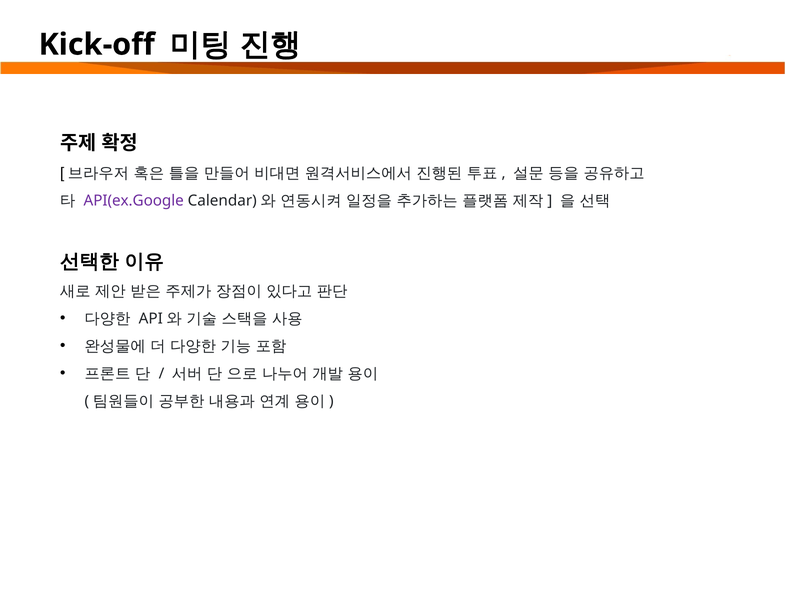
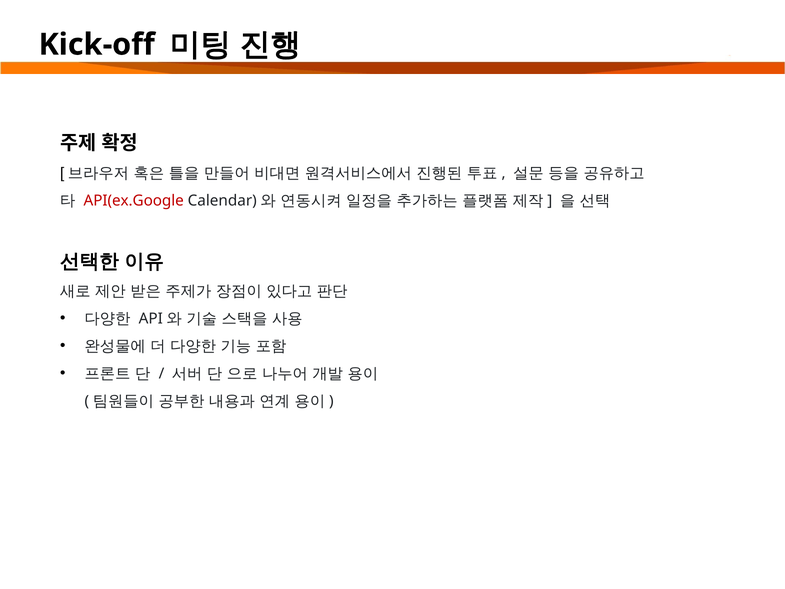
API(ex.Google colour: purple -> red (134, 201)
